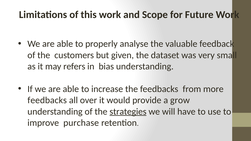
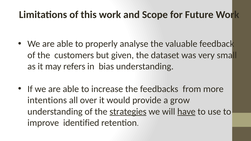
feedbacks: feedbacks -> intentions (47, 100)
have underline: none -> present (186, 112)
purchase: purchase -> identified (81, 123)
